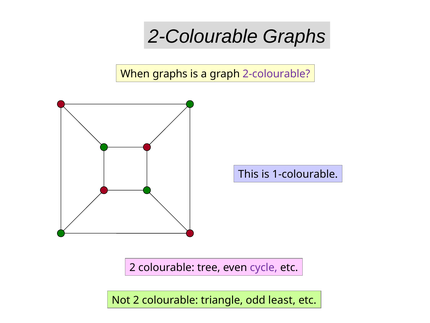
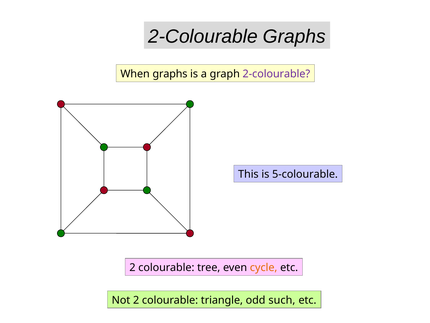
1-colourable: 1-colourable -> 5-colourable (305, 174)
cycle colour: purple -> orange (264, 267)
least: least -> such (282, 300)
